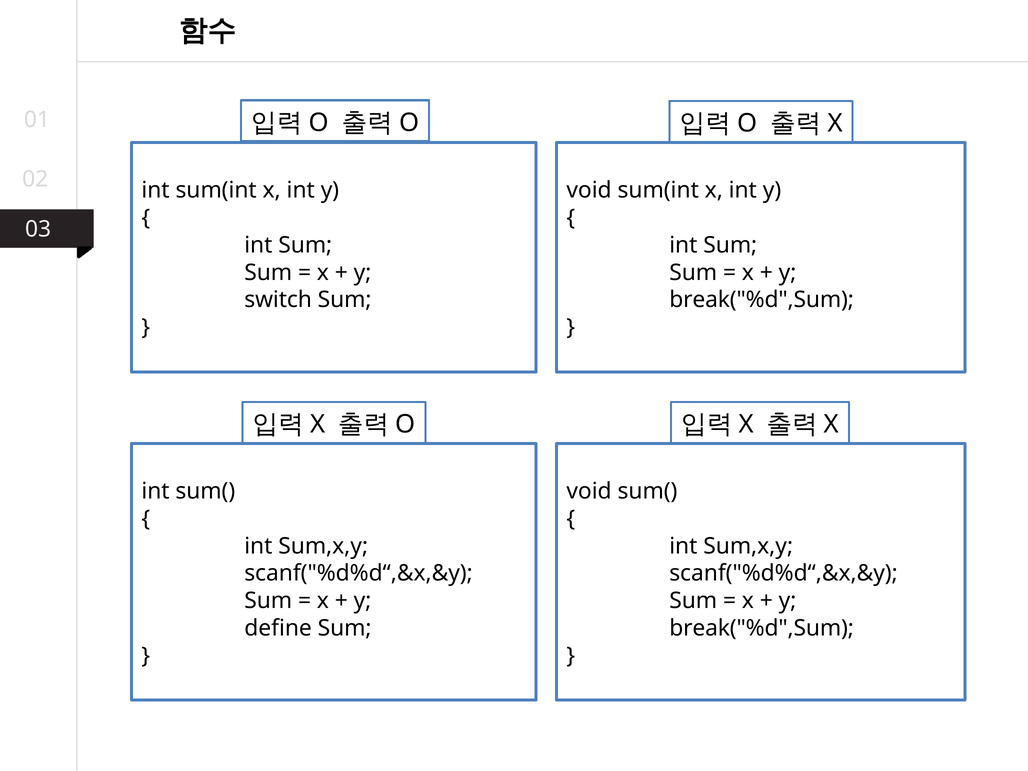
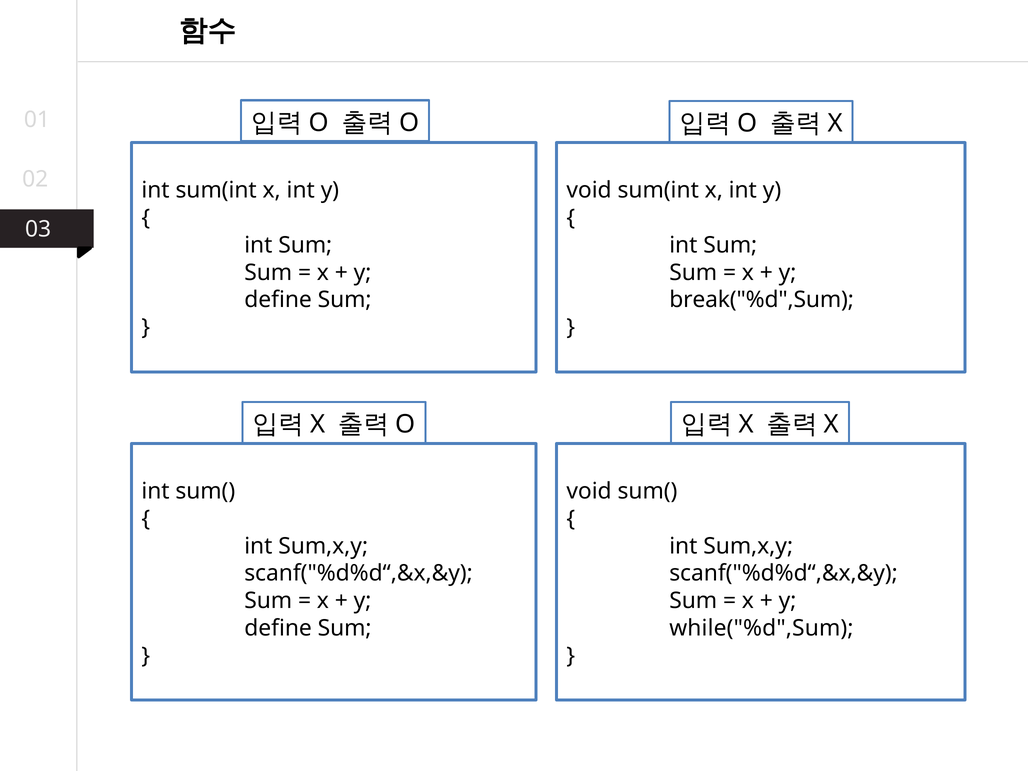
switch: switch -> define (278, 300)
break("%d",Sum: break("%d",Sum -> while("%d",Sum (761, 628)
